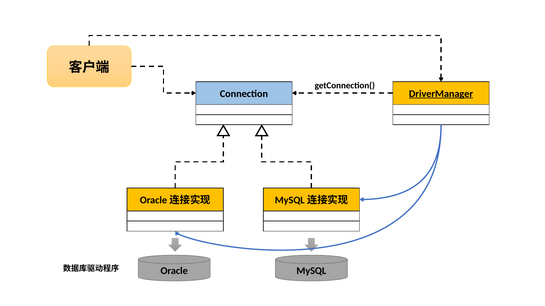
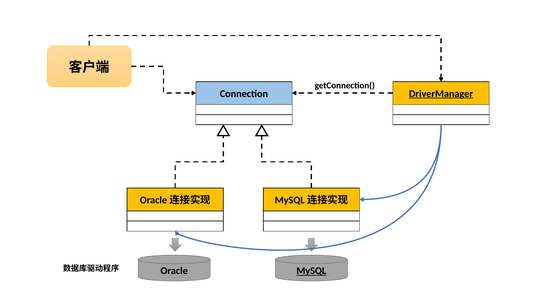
MySQL underline: none -> present (311, 271)
